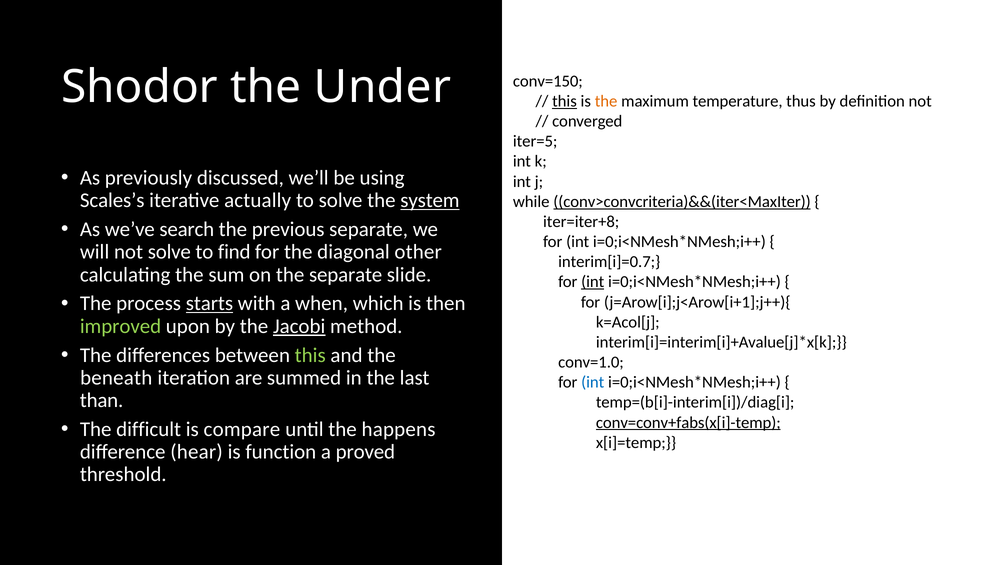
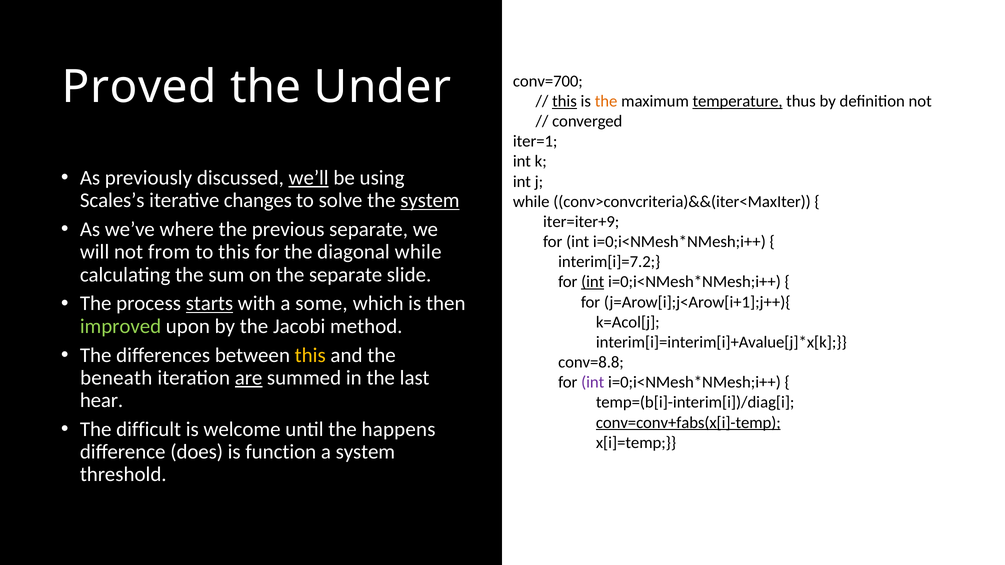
Shodor: Shodor -> Proved (139, 87)
conv=150: conv=150 -> conv=700 (548, 81)
temperature underline: none -> present (738, 101)
iter=5: iter=5 -> iter=1 (535, 141)
we’ll underline: none -> present (309, 178)
actually: actually -> changes (258, 201)
conv>convcriteria)&&(iter<MaxIter underline: present -> none (682, 202)
iter=iter+8: iter=iter+8 -> iter=iter+9 (581, 222)
search: search -> where (187, 230)
not solve: solve -> from (169, 252)
to find: find -> this (234, 252)
diagonal other: other -> while (418, 252)
interim[i]=0.7: interim[i]=0.7 -> interim[i]=7.2 (609, 262)
when: when -> some (321, 304)
Jacobi underline: present -> none (299, 326)
this colour: light green -> yellow (310, 355)
conv=1.0: conv=1.0 -> conv=8.8 (591, 362)
are underline: none -> present (249, 378)
int colour: blue -> purple (593, 383)
than: than -> hear (102, 401)
compare: compare -> welcome (242, 430)
hear: hear -> does (197, 452)
a proved: proved -> system (365, 452)
